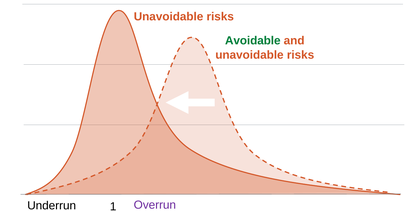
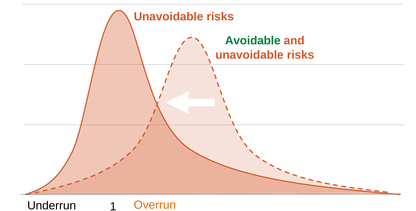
Overrun colour: purple -> orange (155, 206)
